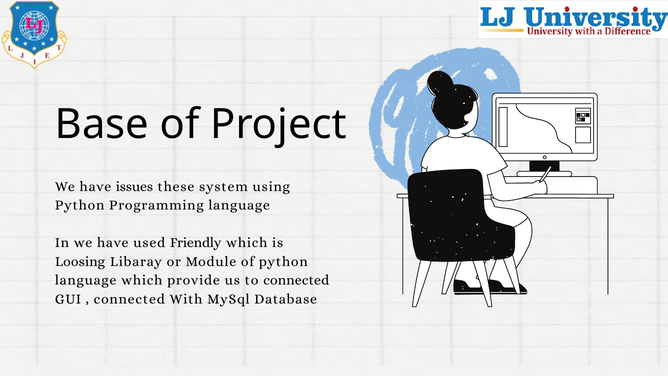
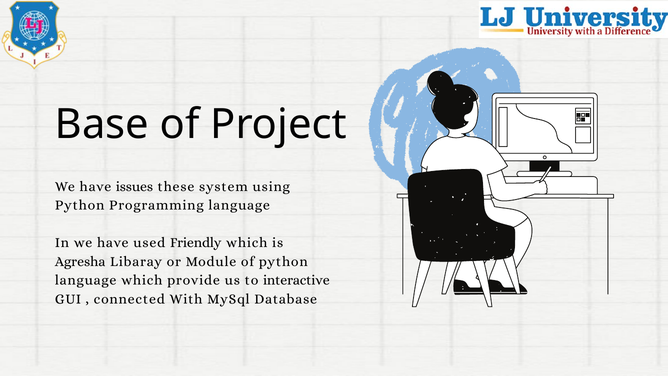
Loosing: Loosing -> Agresha (80, 261)
to connected: connected -> interactive (296, 280)
